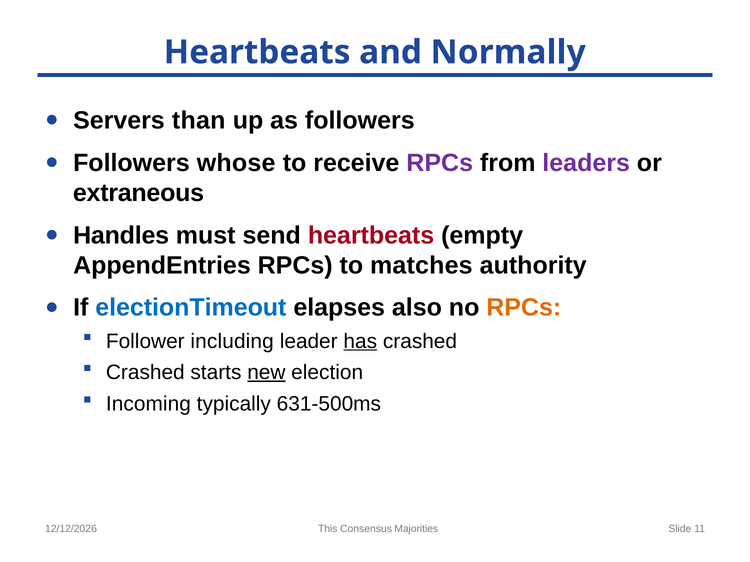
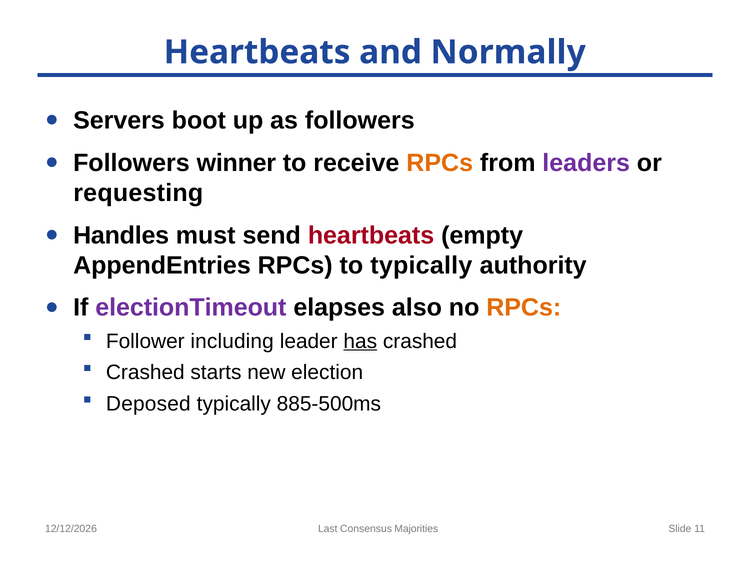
than: than -> boot (199, 121)
whose: whose -> winner (236, 163)
RPCs colour: purple -> orange (440, 163)
extraneous: extraneous -> requesting (138, 193)
to matches: matches -> typically (421, 265)
electionTimeout colour: blue -> purple (191, 308)
new underline: present -> none (266, 373)
Incoming: Incoming -> Deposed (148, 404)
631-500ms: 631-500ms -> 885-500ms (329, 404)
This: This -> Last (328, 529)
